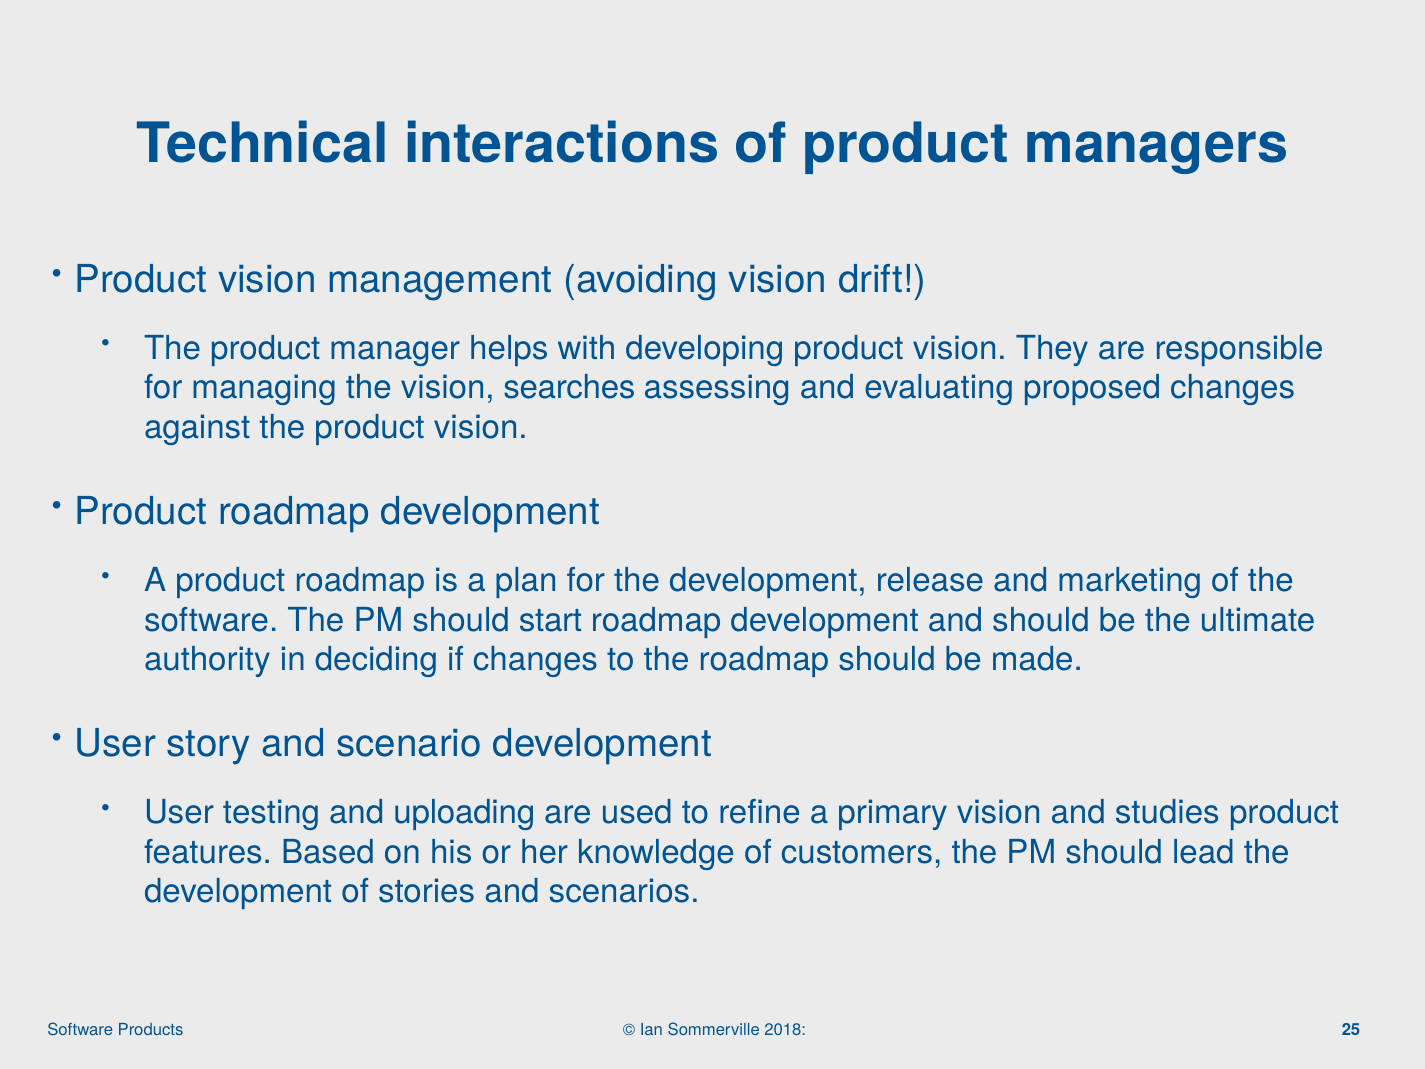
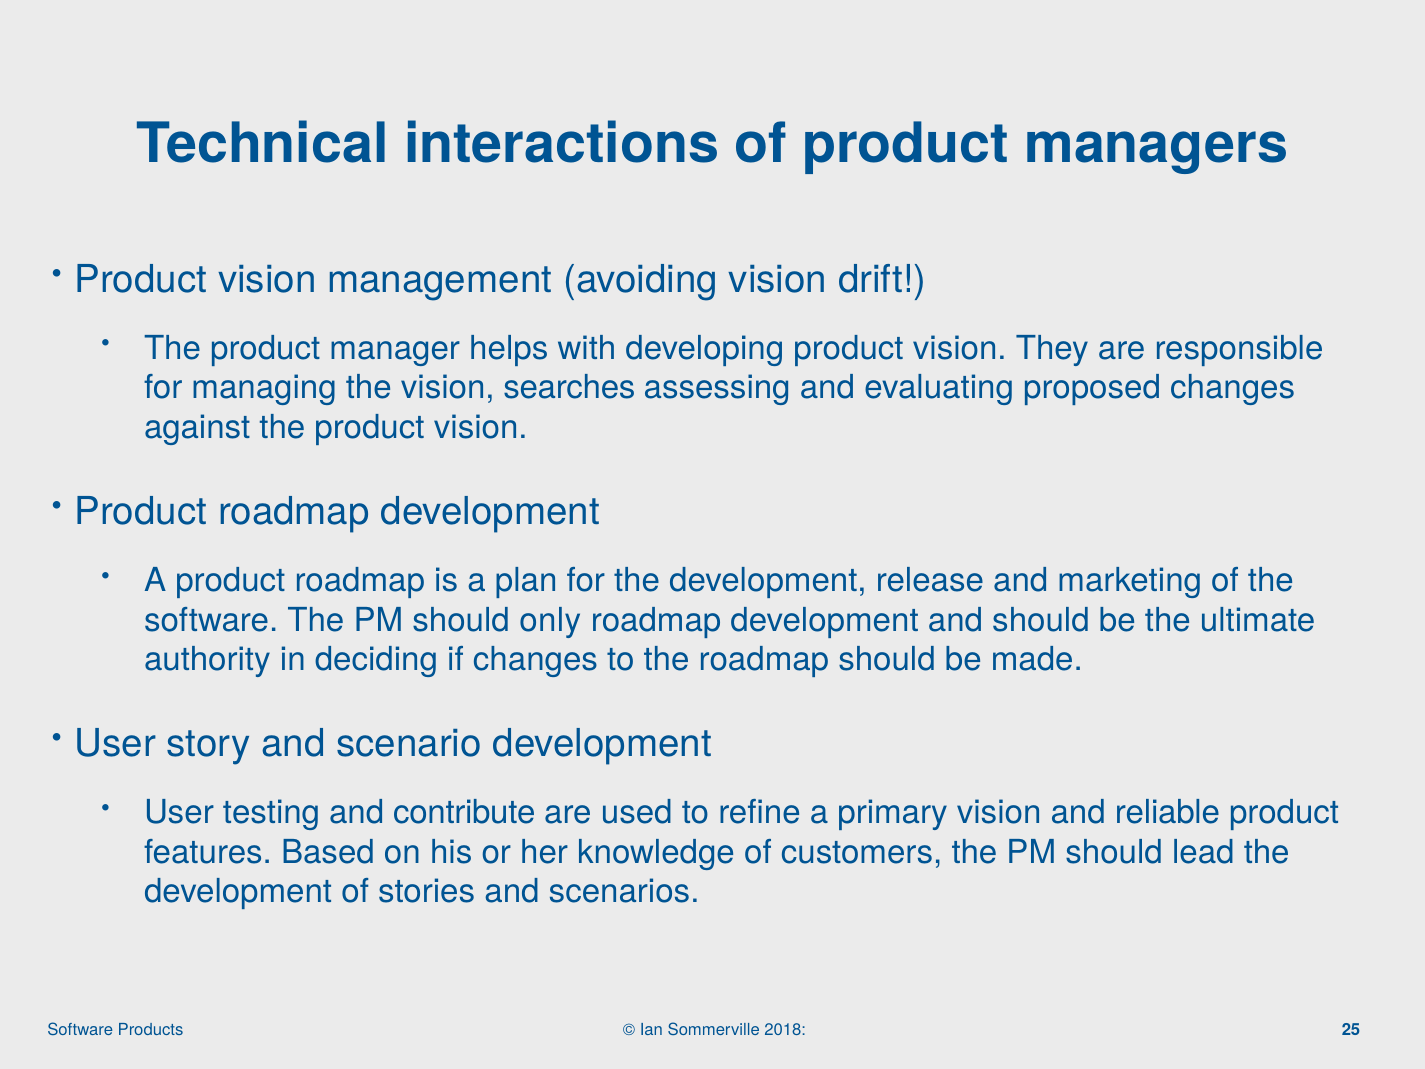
start: start -> only (550, 620)
uploading: uploading -> contribute (464, 812)
studies: studies -> reliable (1167, 812)
